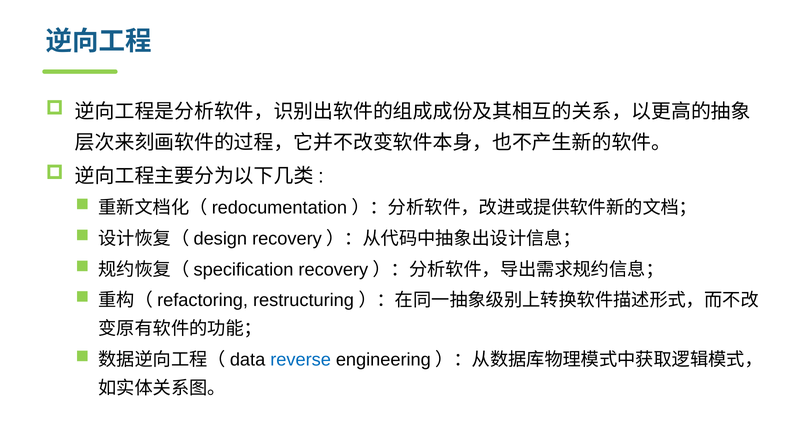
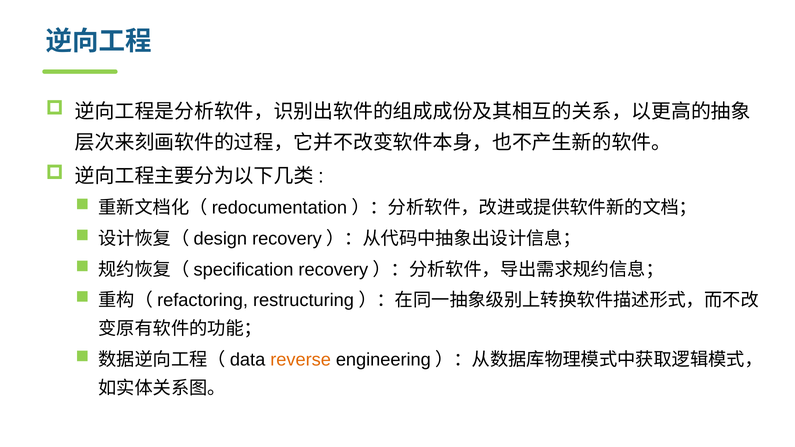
reverse colour: blue -> orange (301, 360)
